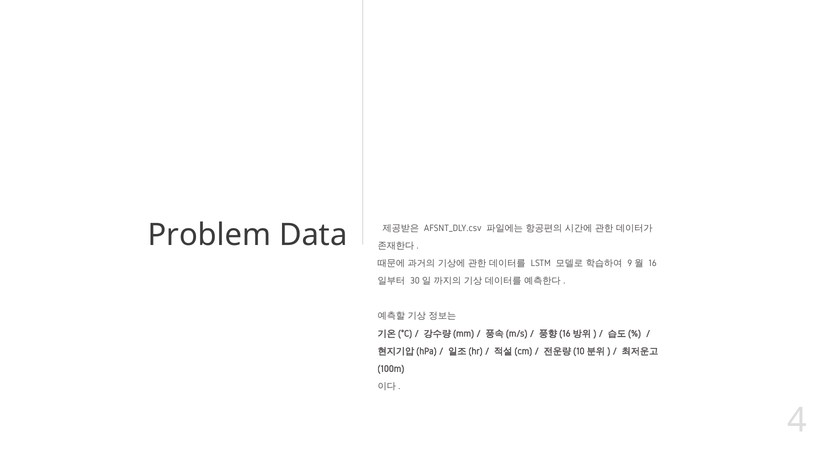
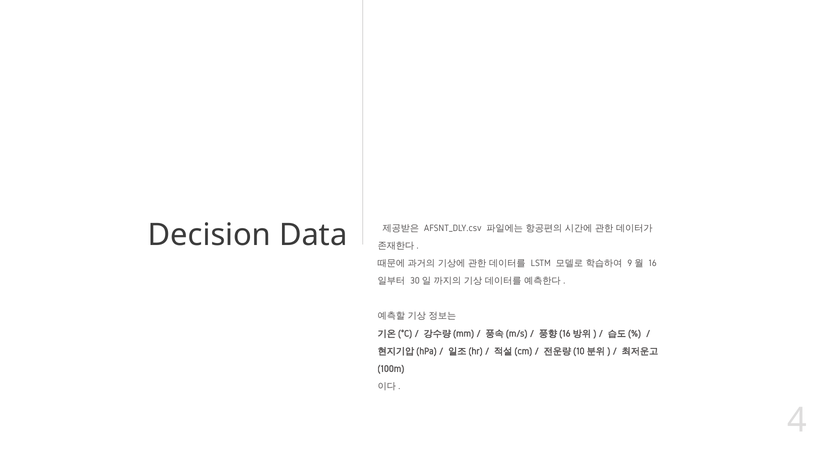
Problem: Problem -> Decision (209, 235)
